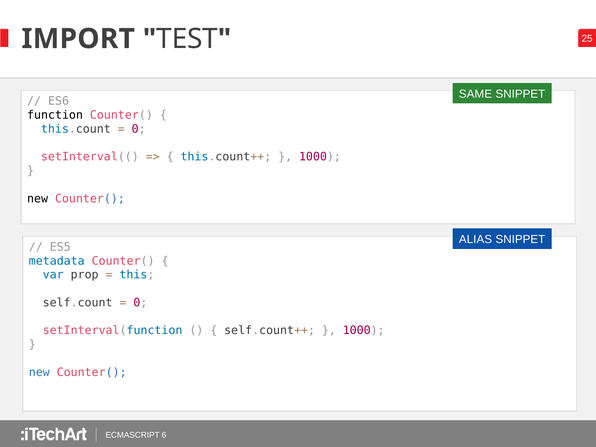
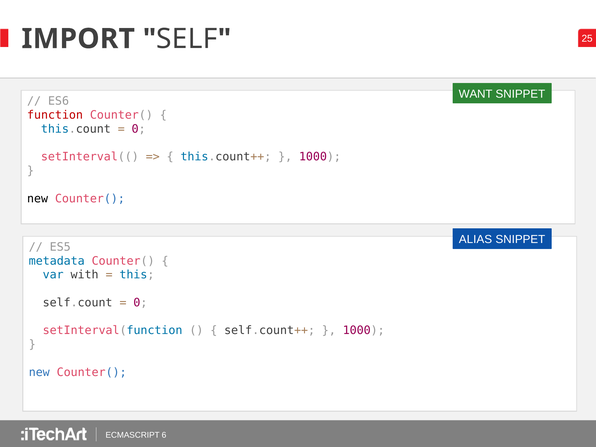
TEST: TEST -> SELF (187, 39)
SAME: SAME -> WANT (476, 94)
function colour: black -> red (55, 115)
prop: prop -> with (85, 275)
